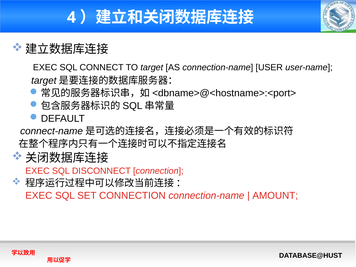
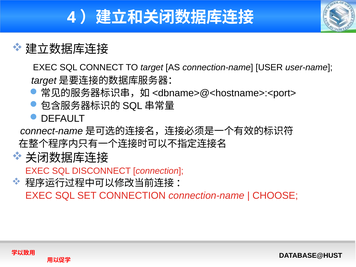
AMOUNT: AMOUNT -> CHOOSE (275, 196)
